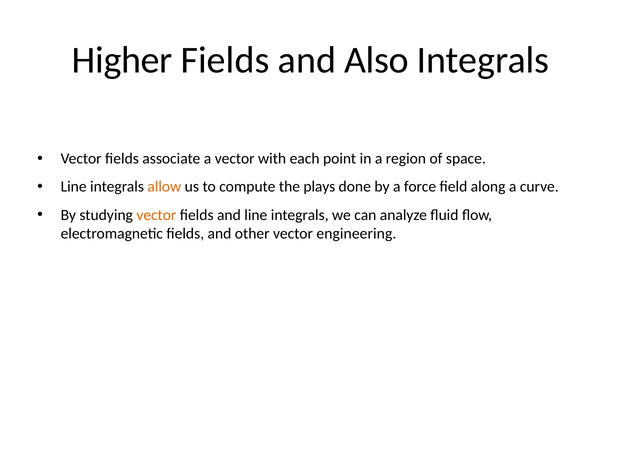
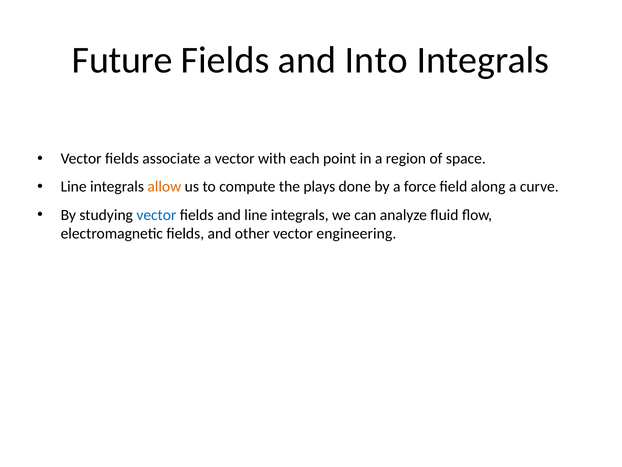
Higher: Higher -> Future (122, 60)
Also: Also -> Into (376, 60)
vector colour: orange -> blue (156, 215)
